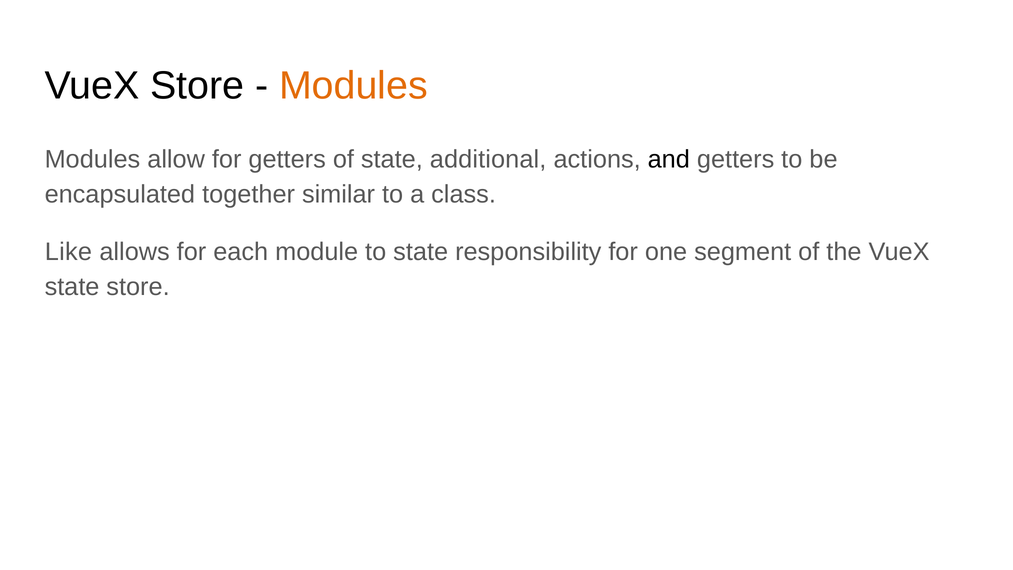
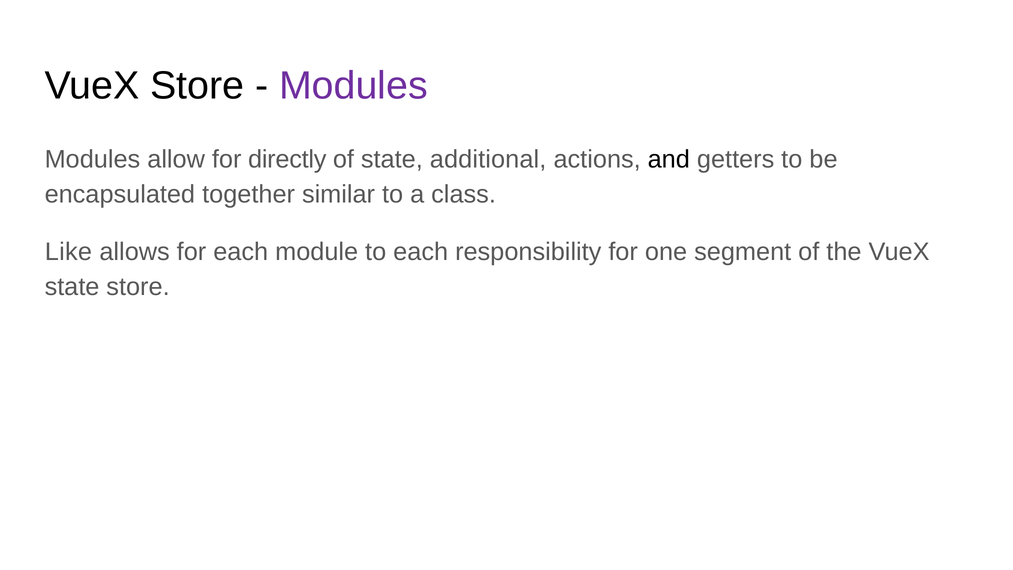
Modules colour: orange -> purple (353, 86)
for getters: getters -> directly (287, 159)
to state: state -> each (421, 252)
